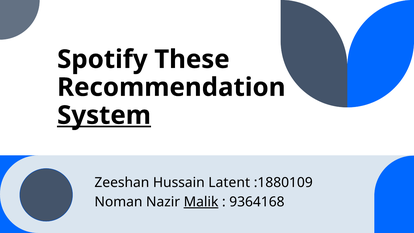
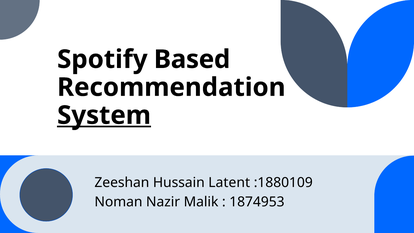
These: These -> Based (192, 59)
Malik underline: present -> none (201, 202)
9364168: 9364168 -> 1874953 (257, 202)
